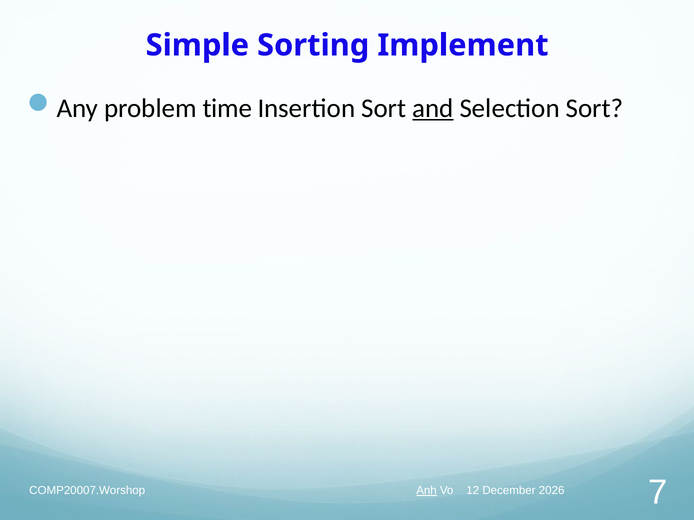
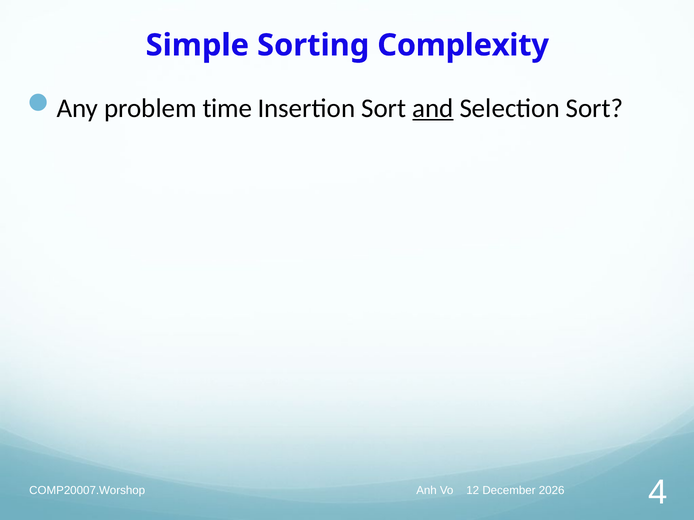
Implement: Implement -> Complexity (463, 45)
Anh underline: present -> none (427, 491)
7: 7 -> 4 (658, 493)
